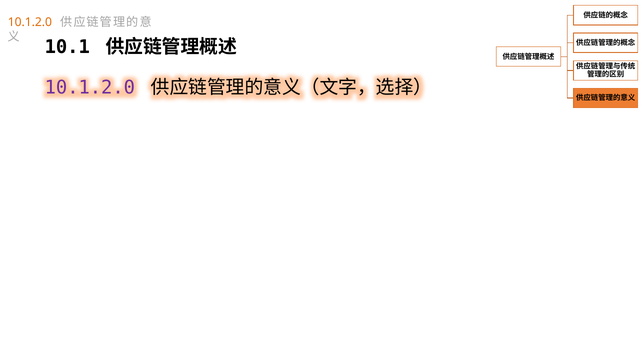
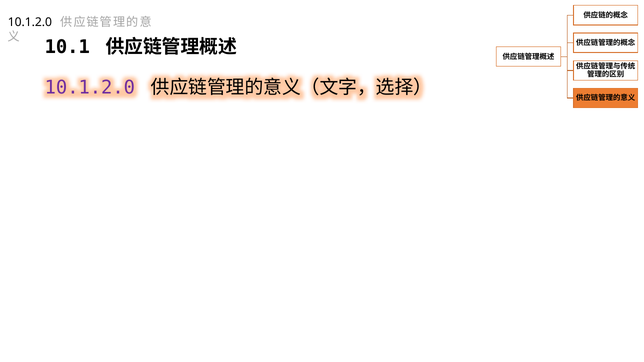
10.1.2.0 colour: orange -> black (30, 22)
